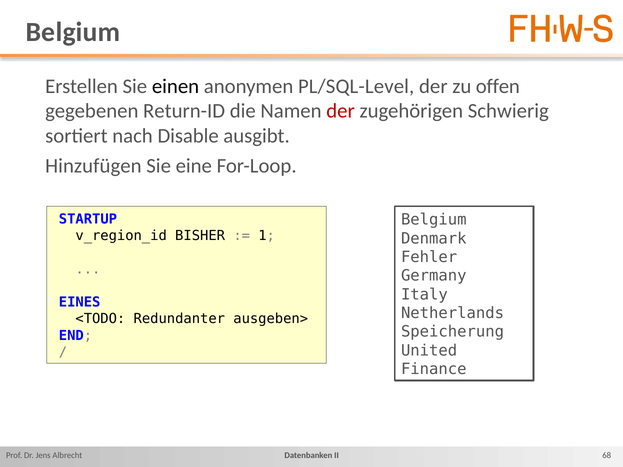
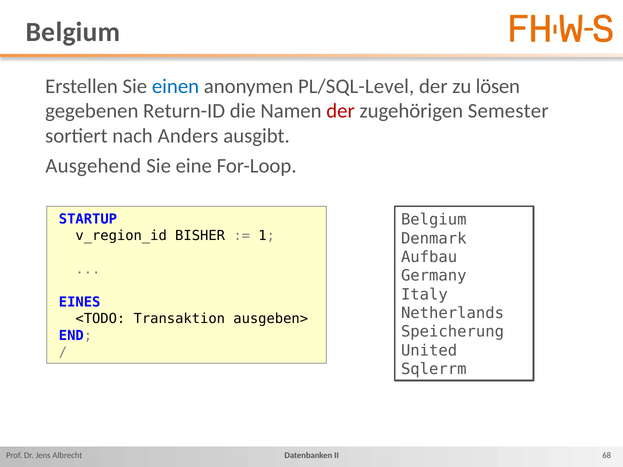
einen colour: black -> blue (176, 86)
offen: offen -> lösen (498, 86)
Schwierig: Schwierig -> Semester (508, 111)
Disable: Disable -> Anders (188, 136)
Hinzufügen: Hinzufügen -> Ausgehend (93, 166)
Fehler: Fehler -> Aufbau (429, 257)
Redundanter: Redundanter -> Transaktion (179, 319)
Finance: Finance -> Sqlerrm (434, 369)
